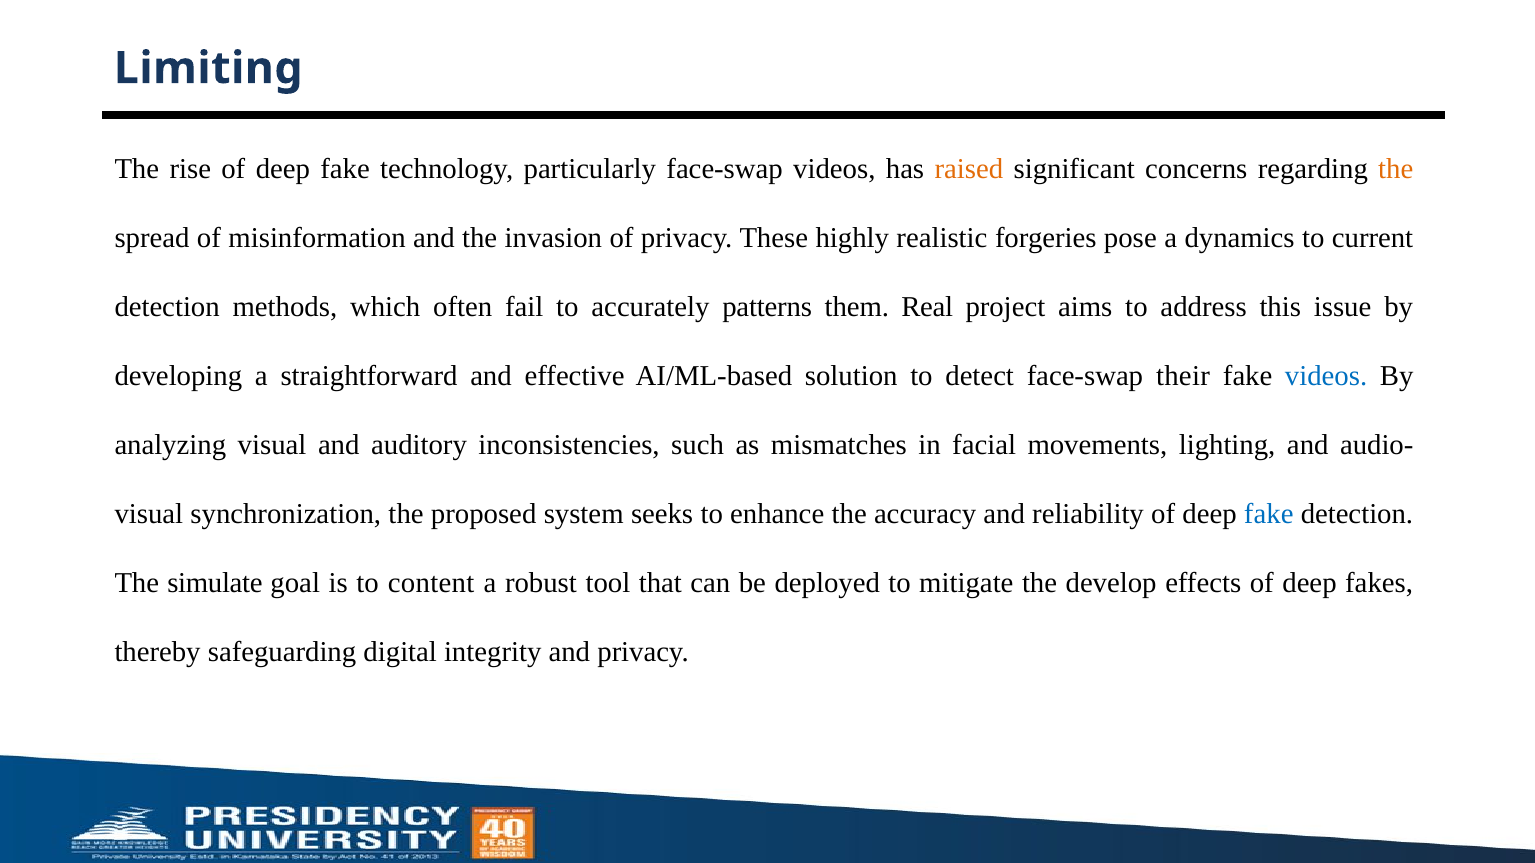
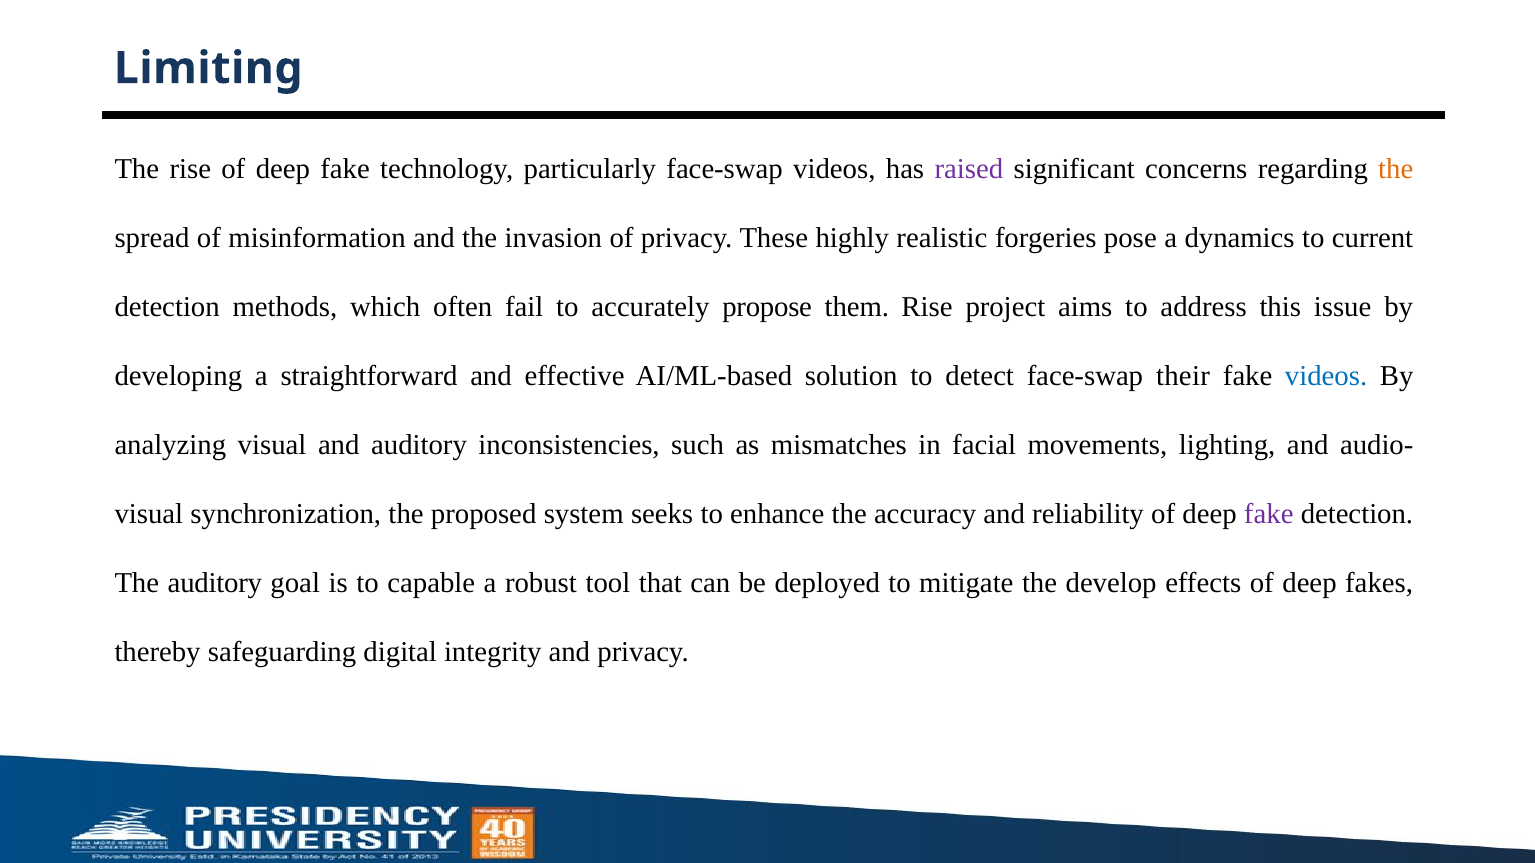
raised colour: orange -> purple (969, 169)
patterns: patterns -> propose (767, 307)
them Real: Real -> Rise (927, 307)
fake colour: blue -> purple (1269, 514)
The simulate: simulate -> auditory (215, 583)
content: content -> capable (431, 583)
